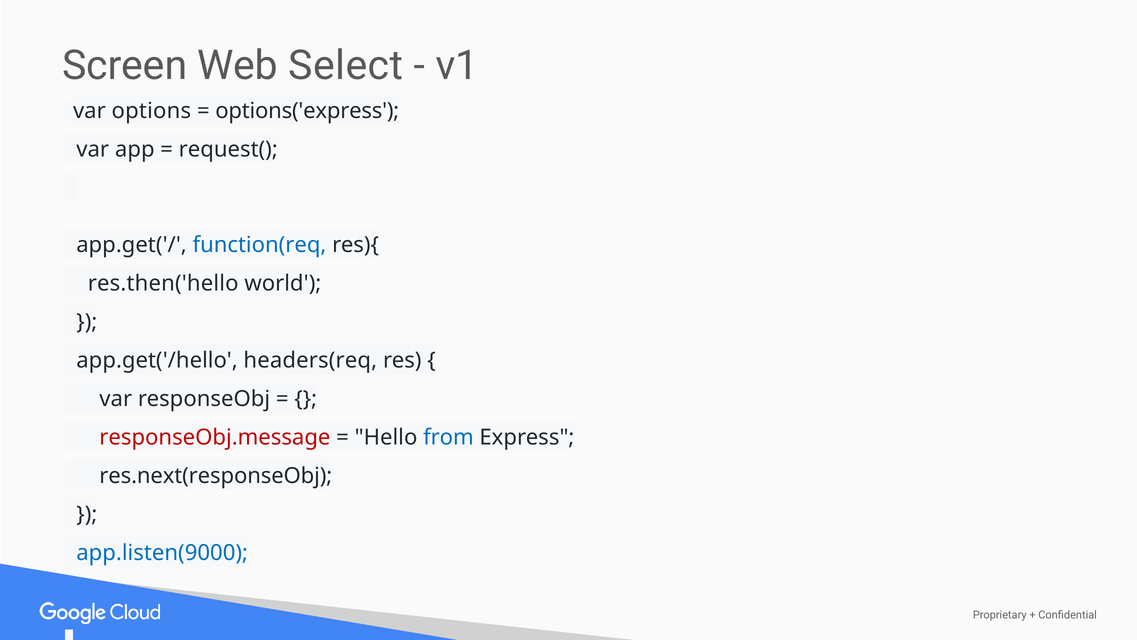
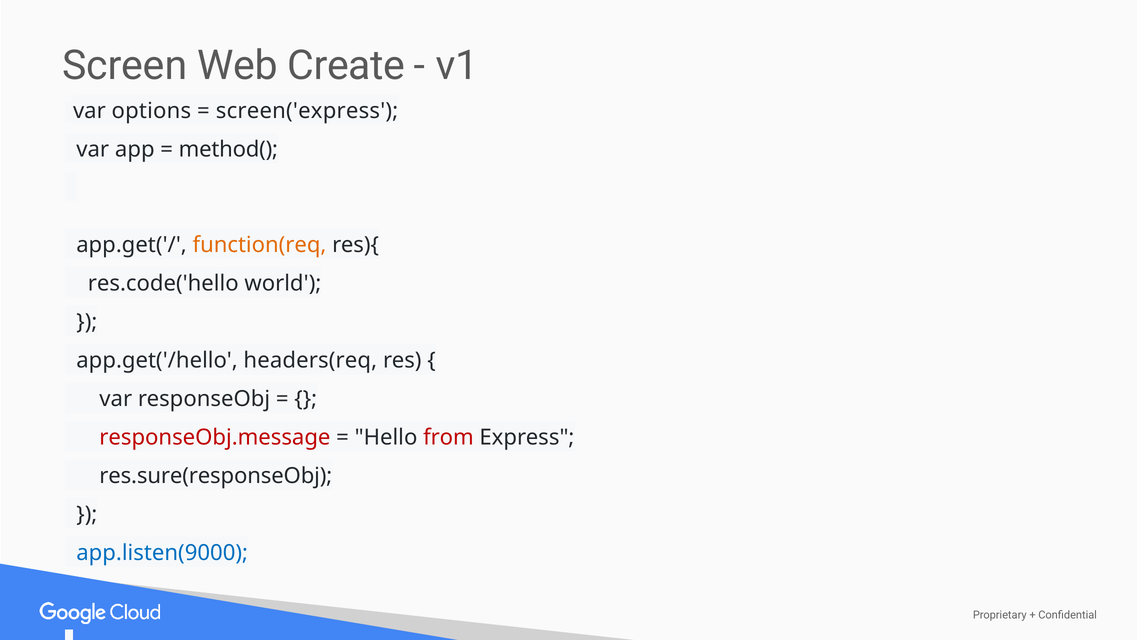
Select: Select -> Create (346, 65)
options('express: options('express -> screen('express (307, 111)
request(: request( -> method( (228, 149)
function(req colour: blue -> orange (259, 245)
res.then('hello: res.then('hello -> res.code('hello (163, 283)
from colour: blue -> red (448, 437)
res.next(responseObj: res.next(responseObj -> res.sure(responseObj (216, 476)
